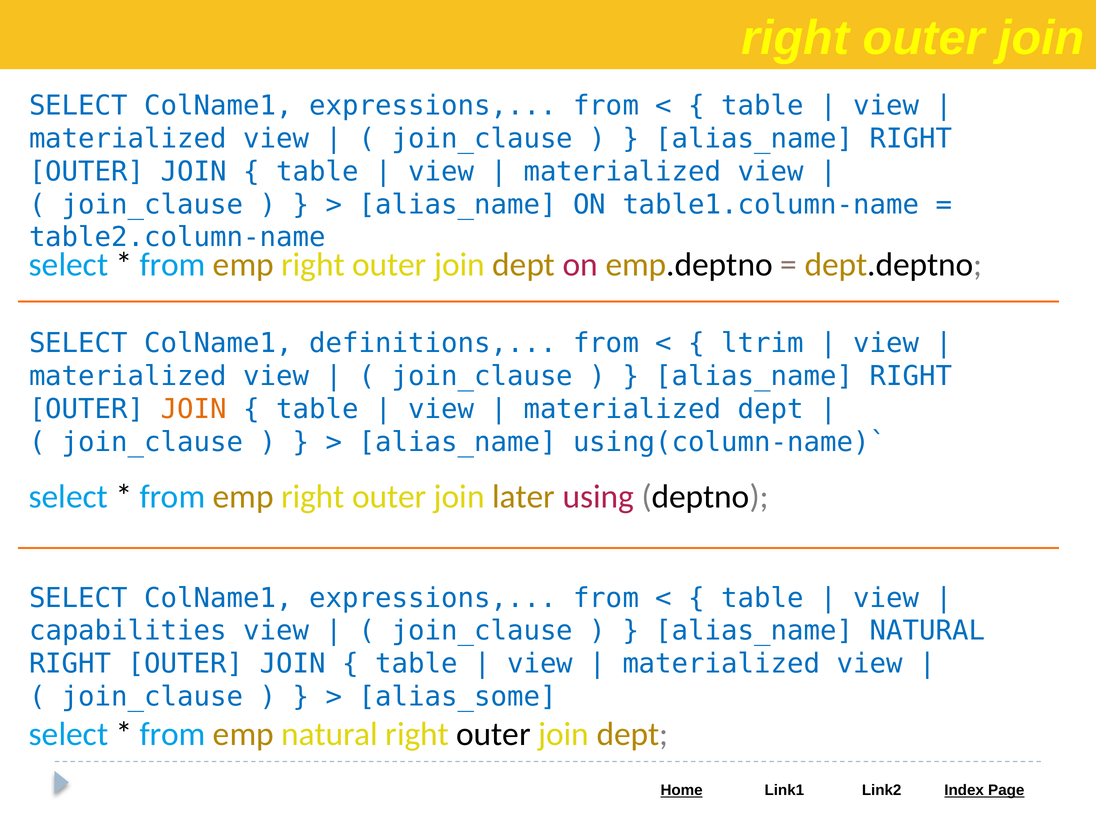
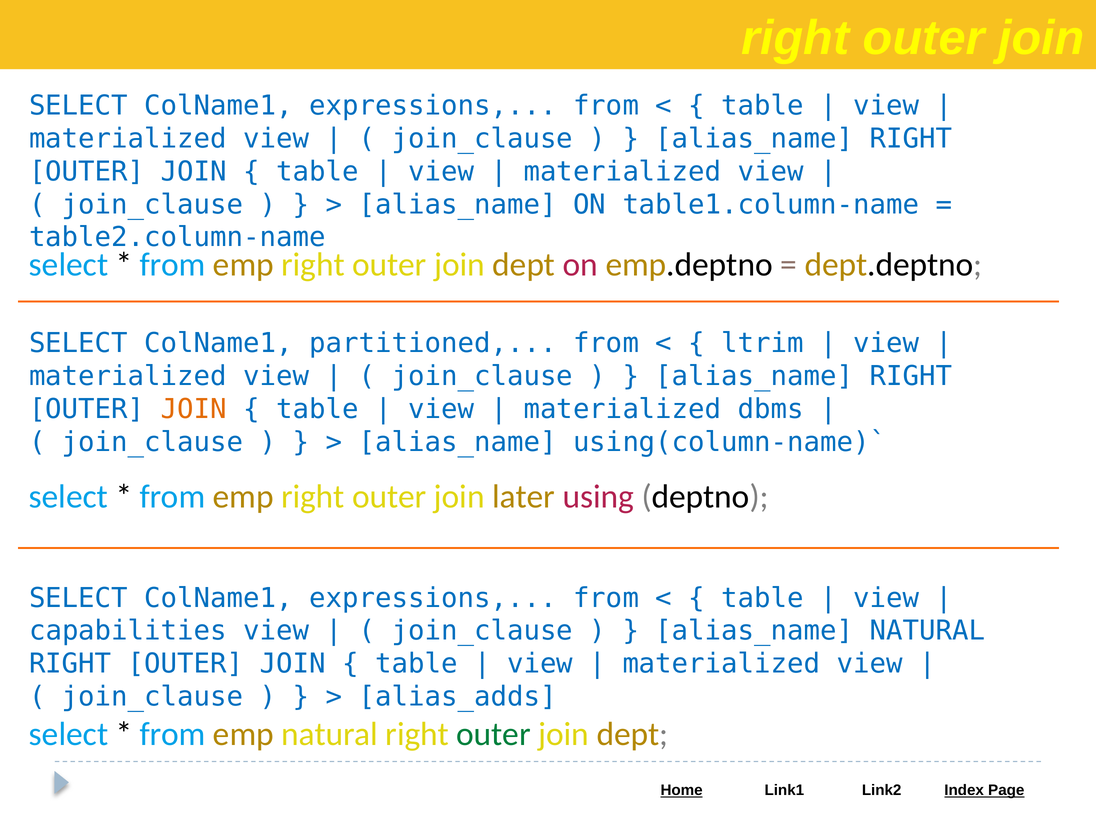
definitions: definitions -> partitioned (433, 343)
materialized dept: dept -> dbms (771, 409)
alias_some: alias_some -> alias_adds (458, 697)
outer colour: black -> green (494, 734)
